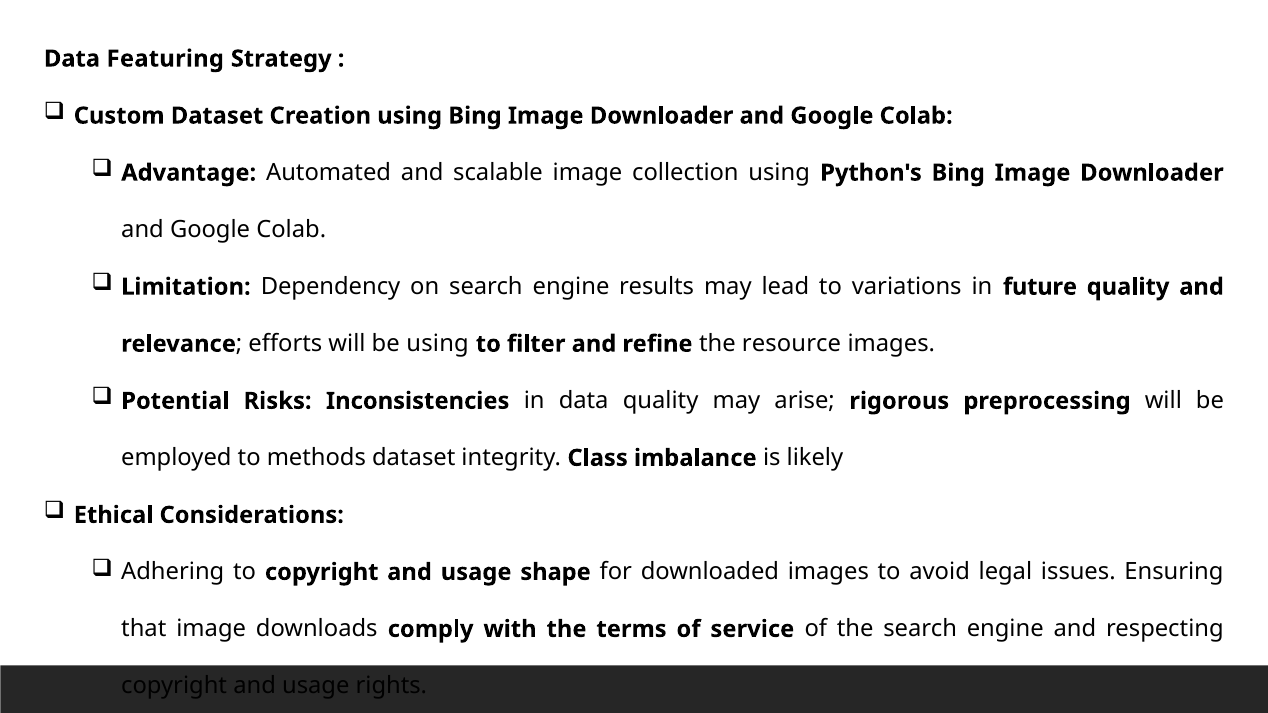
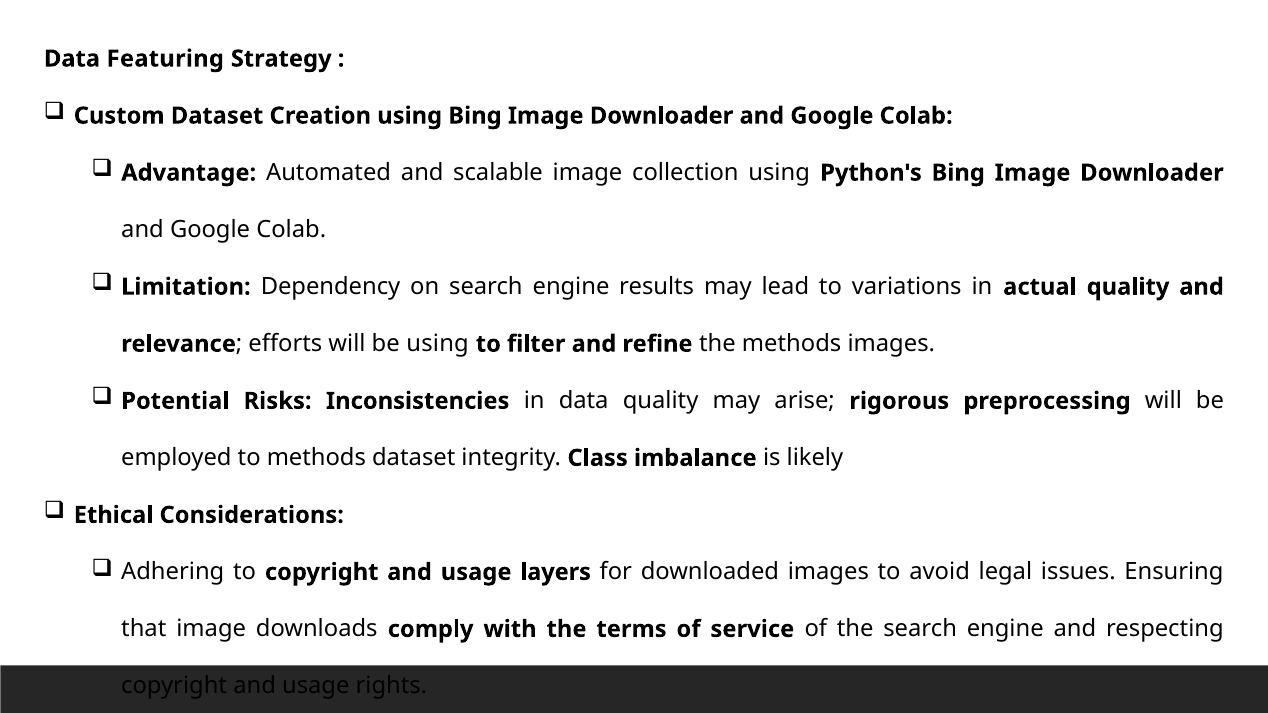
future: future -> actual (1040, 287)
the resource: resource -> methods (792, 344)
shape: shape -> layers (556, 572)
